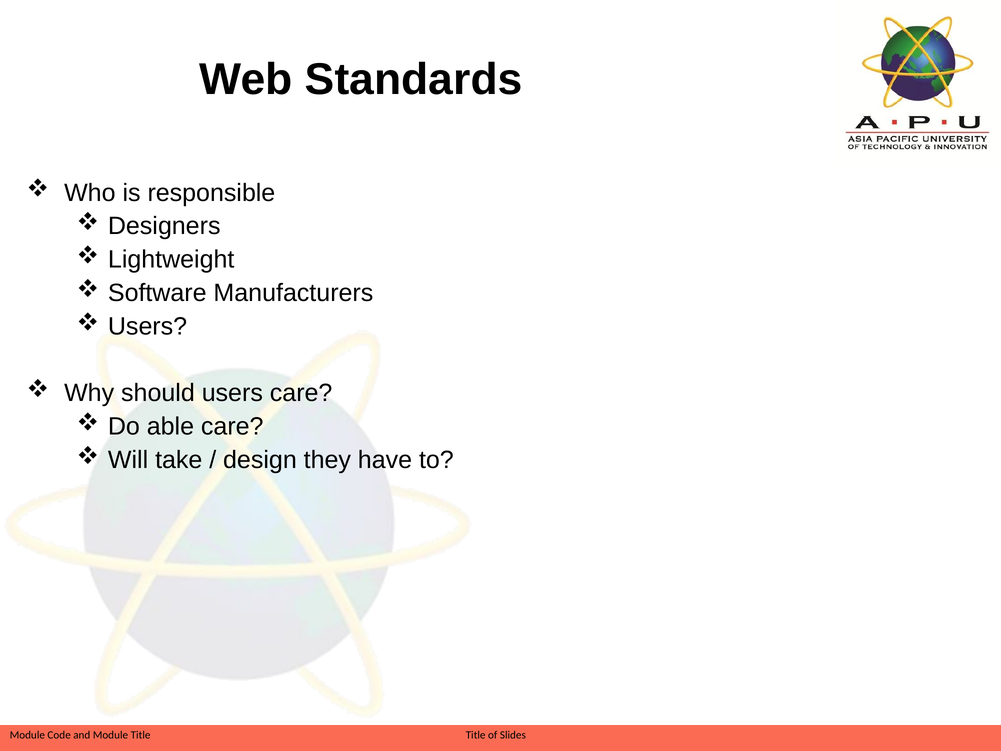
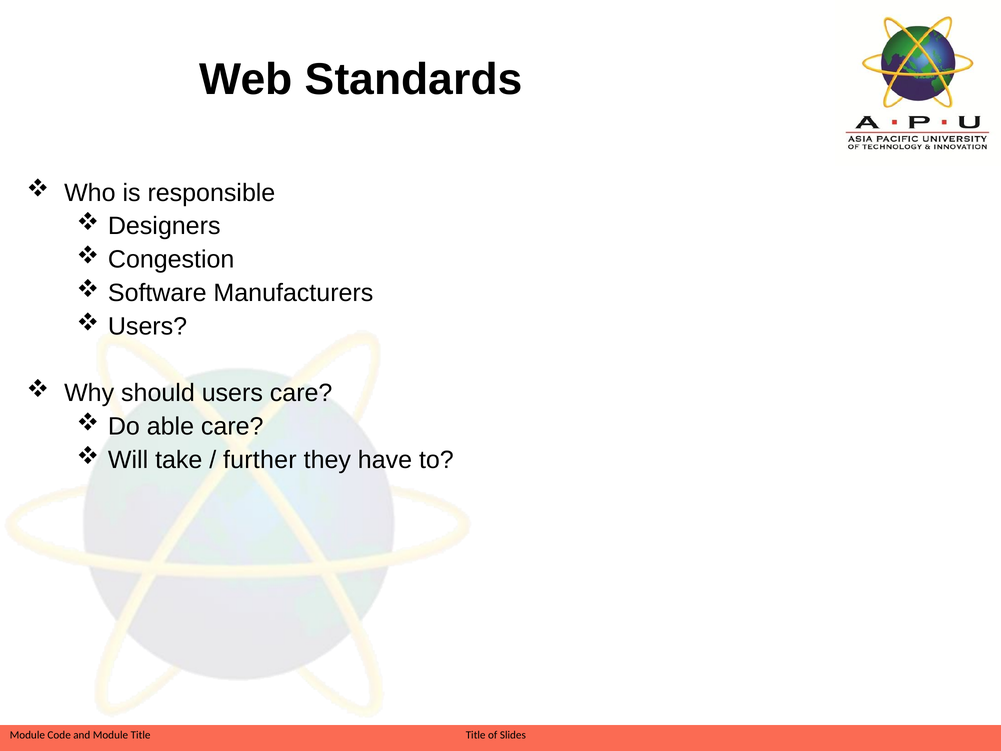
Lightweight: Lightweight -> Congestion (171, 260)
design: design -> further (260, 460)
